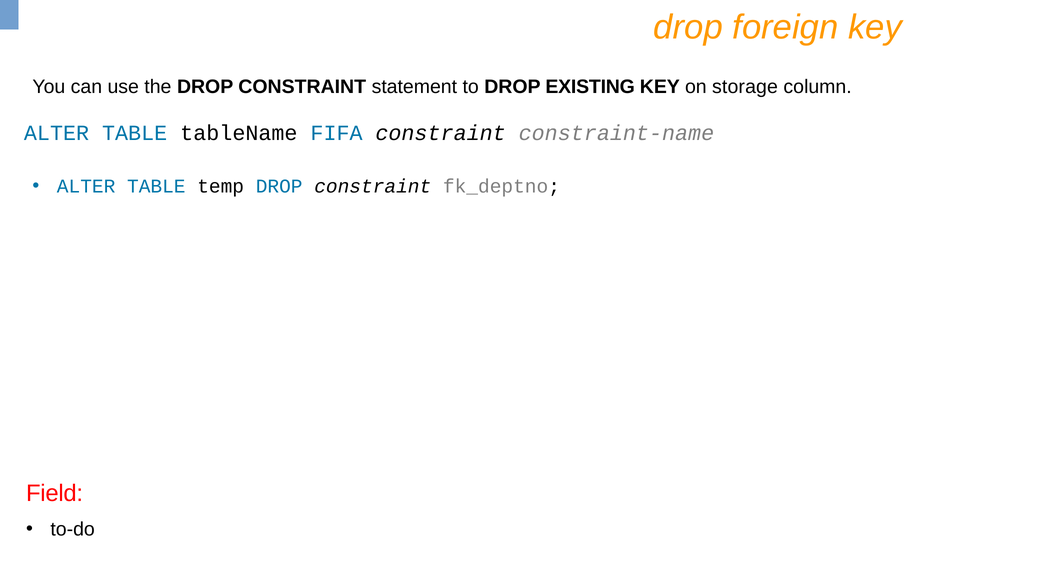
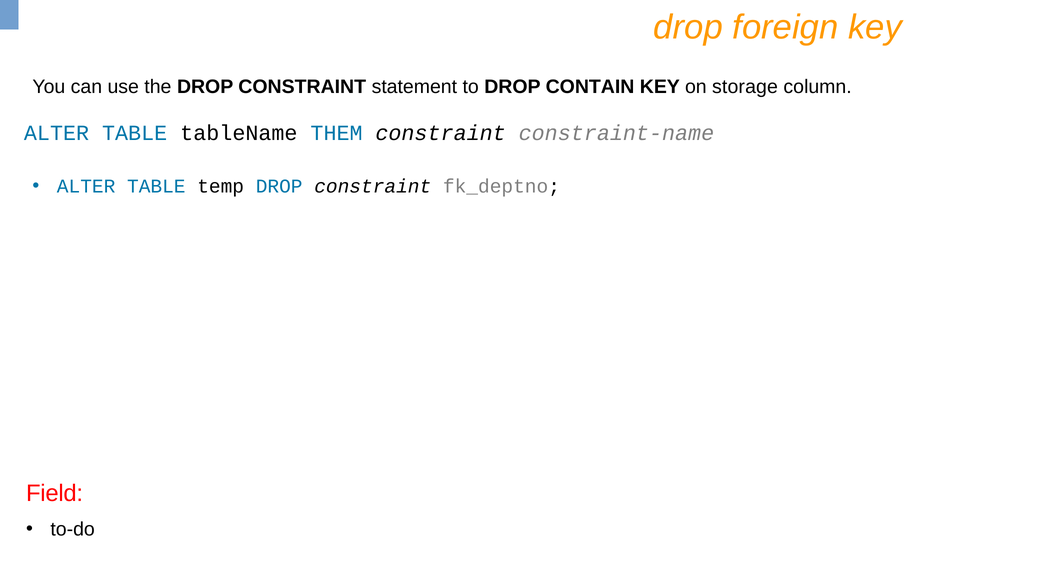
EXISTING: EXISTING -> CONTAIN (590, 87)
FIFA: FIFA -> THEM (337, 133)
